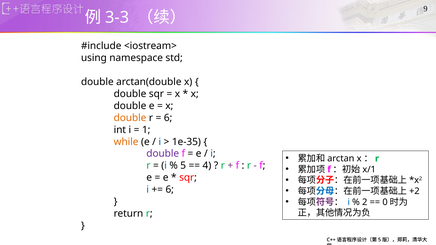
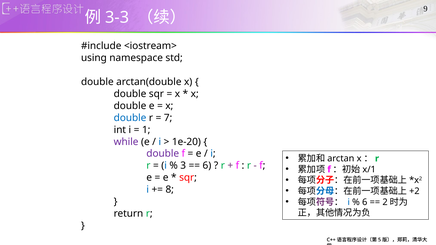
double colour: orange -> blue (130, 118)
6: 6 -> 7 (168, 118)
while colour: orange -> purple (126, 142)
1e-35: 1e-35 -> 1e-20 (186, 142)
5: 5 -> 3 (183, 166)
4: 4 -> 6 (207, 166)
6: 6 -> 8 (170, 190)
2: 2 -> 6 (365, 202)
0: 0 -> 2 (385, 202)
